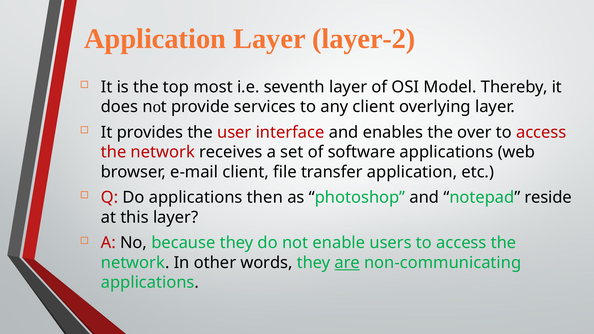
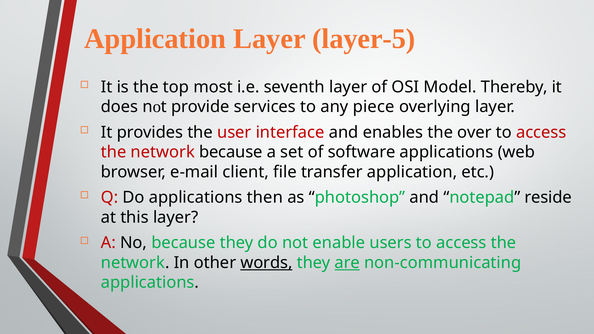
layer-2: layer-2 -> layer-5 (364, 39)
any client: client -> piece (374, 107)
network receives: receives -> because (231, 152)
words underline: none -> present (266, 263)
